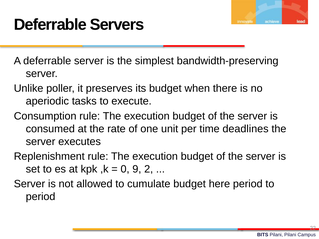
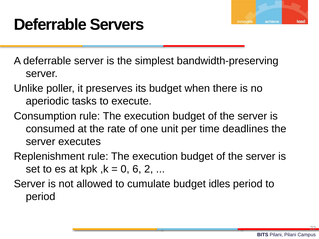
9: 9 -> 6 (137, 169)
here: here -> idles (219, 184)
